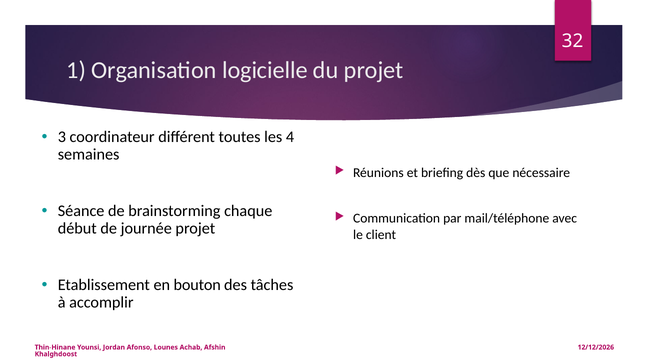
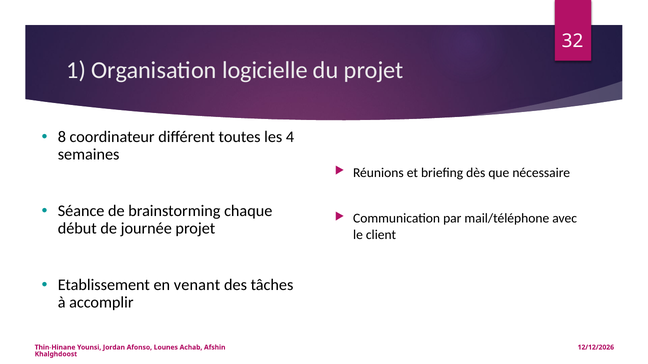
3: 3 -> 8 (62, 137)
bouton: bouton -> venant (197, 286)
